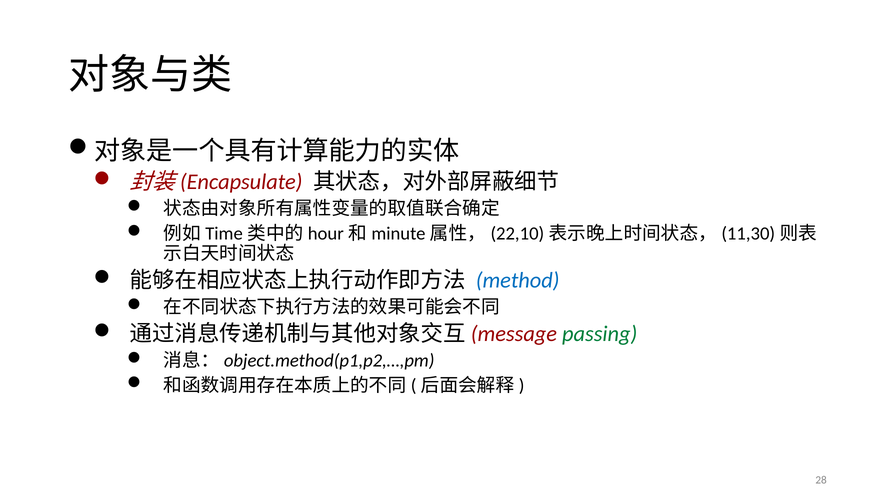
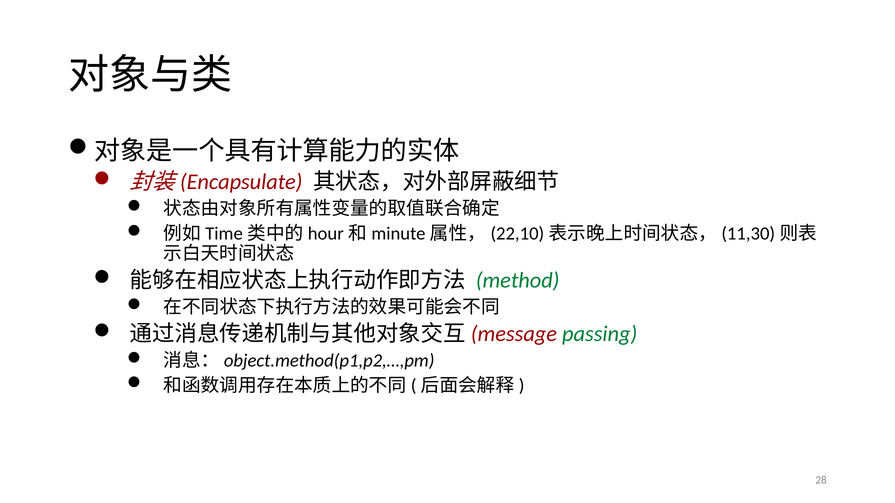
method colour: blue -> green (518, 281)
